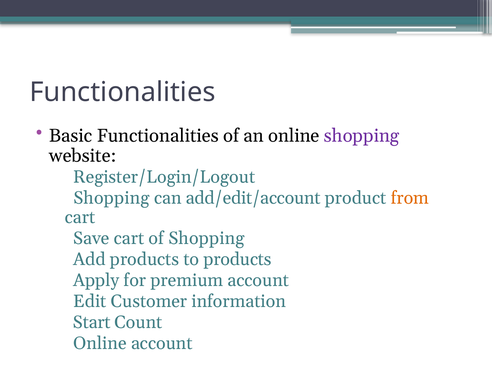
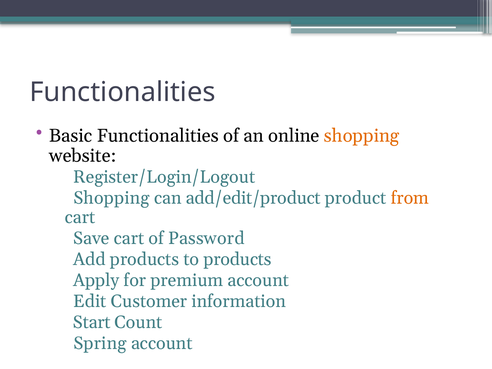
shopping colour: purple -> orange (362, 136)
add/edit/account: add/edit/account -> add/edit/product (253, 198)
of Shopping: Shopping -> Password (206, 238)
Online: Online -> Spring (100, 343)
